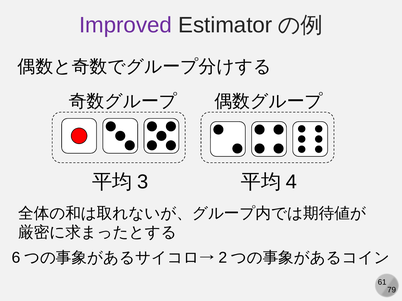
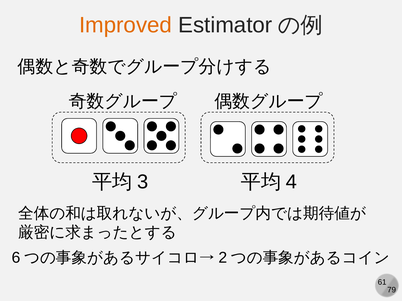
Improved colour: purple -> orange (126, 25)
